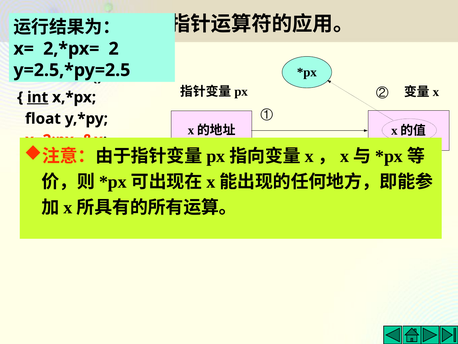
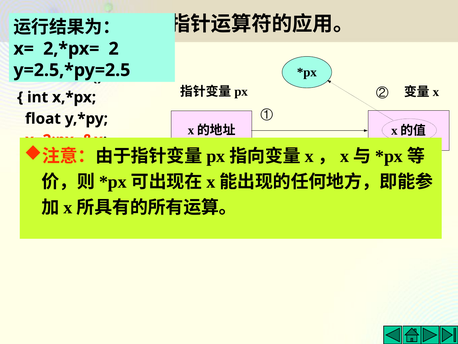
int underline: present -> none (38, 97)
